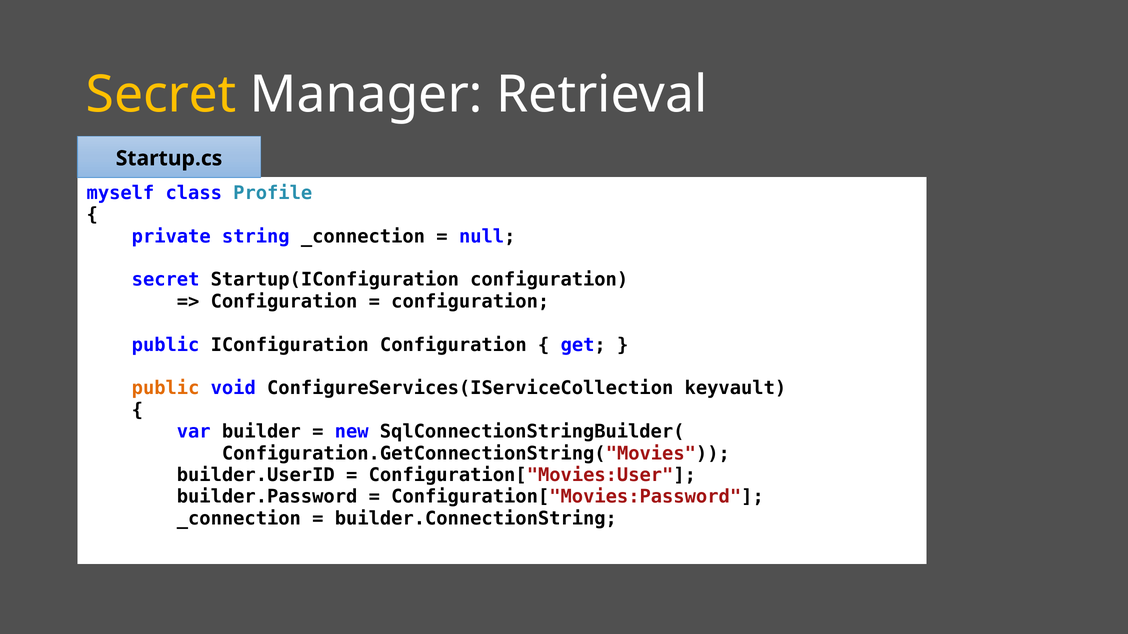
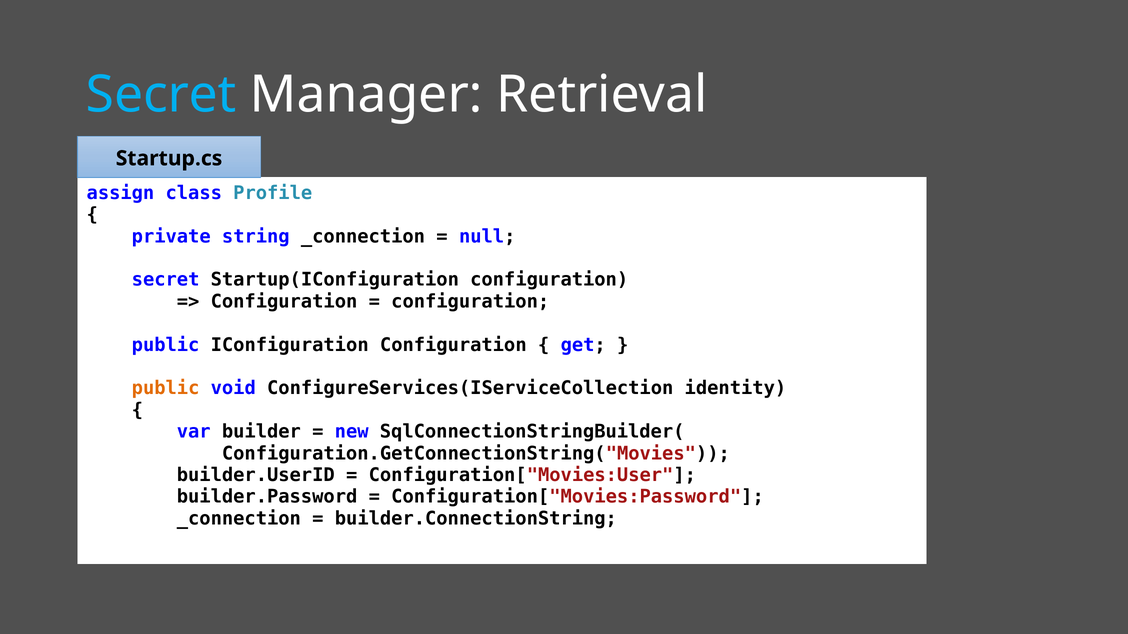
Secret colour: yellow -> light blue (161, 95)
myself: myself -> assign (120, 193)
keyvault: keyvault -> identity (735, 389)
